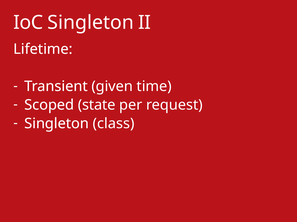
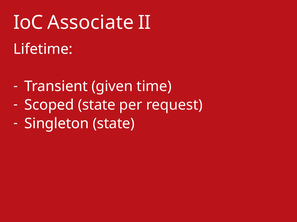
IoC Singleton: Singleton -> Associate (91, 23)
class: class -> state (114, 124)
